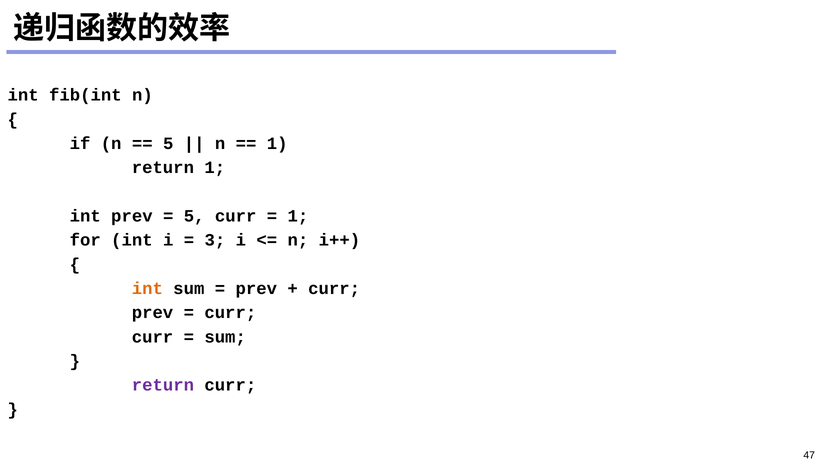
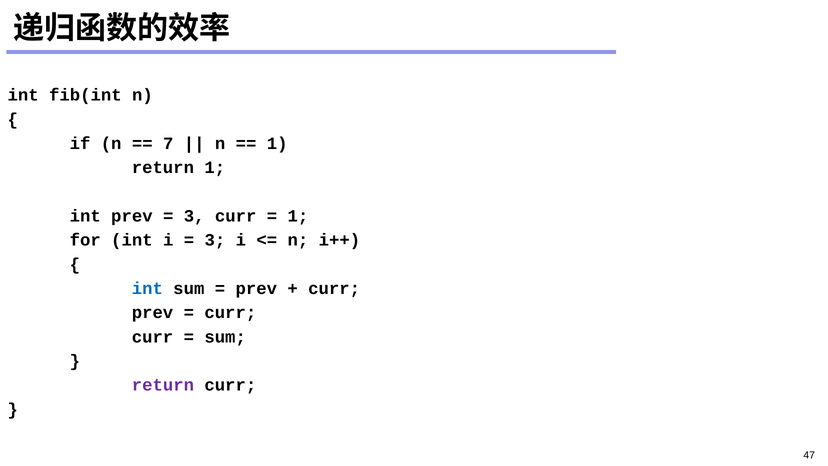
5: 5 -> 7 (168, 143)
5: 5 -> 3 (194, 216)
int colour: orange -> blue (147, 288)
